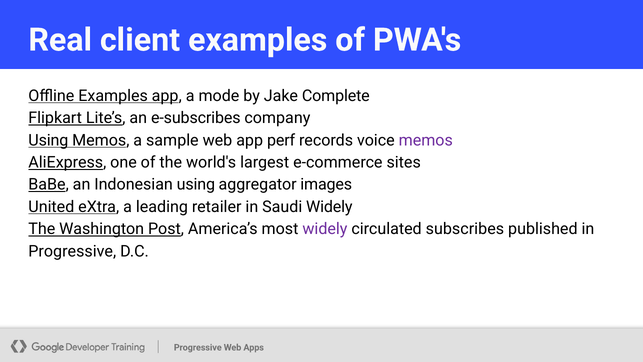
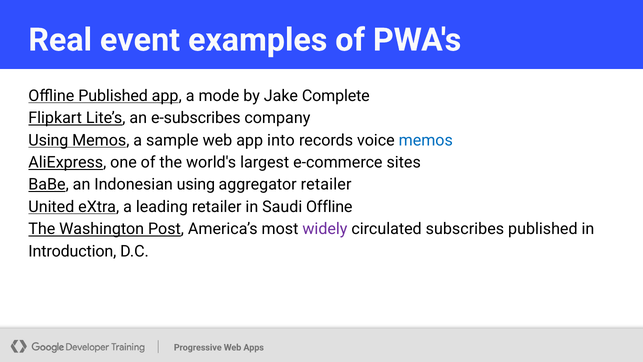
client: client -> event (140, 40)
Offline Examples: Examples -> Published (113, 96)
perf: perf -> into (281, 140)
memos colour: purple -> blue (426, 140)
aggregator images: images -> retailer (326, 184)
Saudi Widely: Widely -> Offline (329, 207)
Progressive: Progressive -> Introduction (72, 251)
